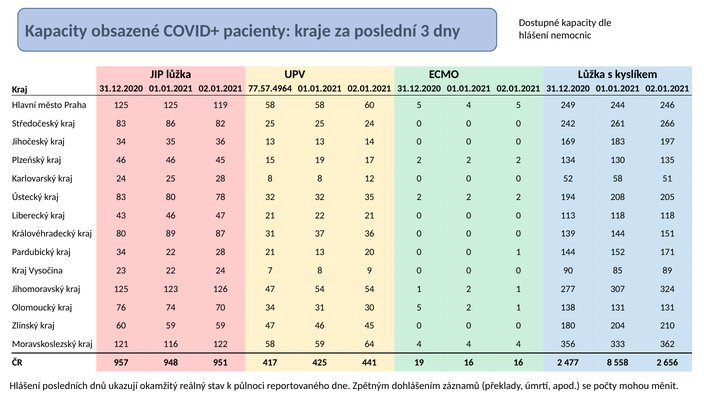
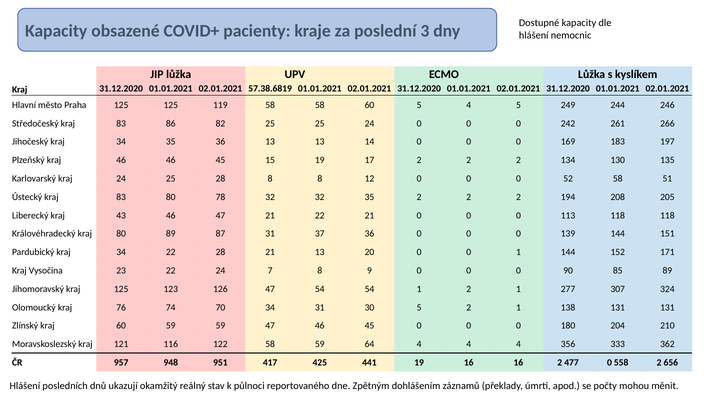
77.57.4964: 77.57.4964 -> 57.38.6819 (270, 89)
477 8: 8 -> 0 (609, 363)
